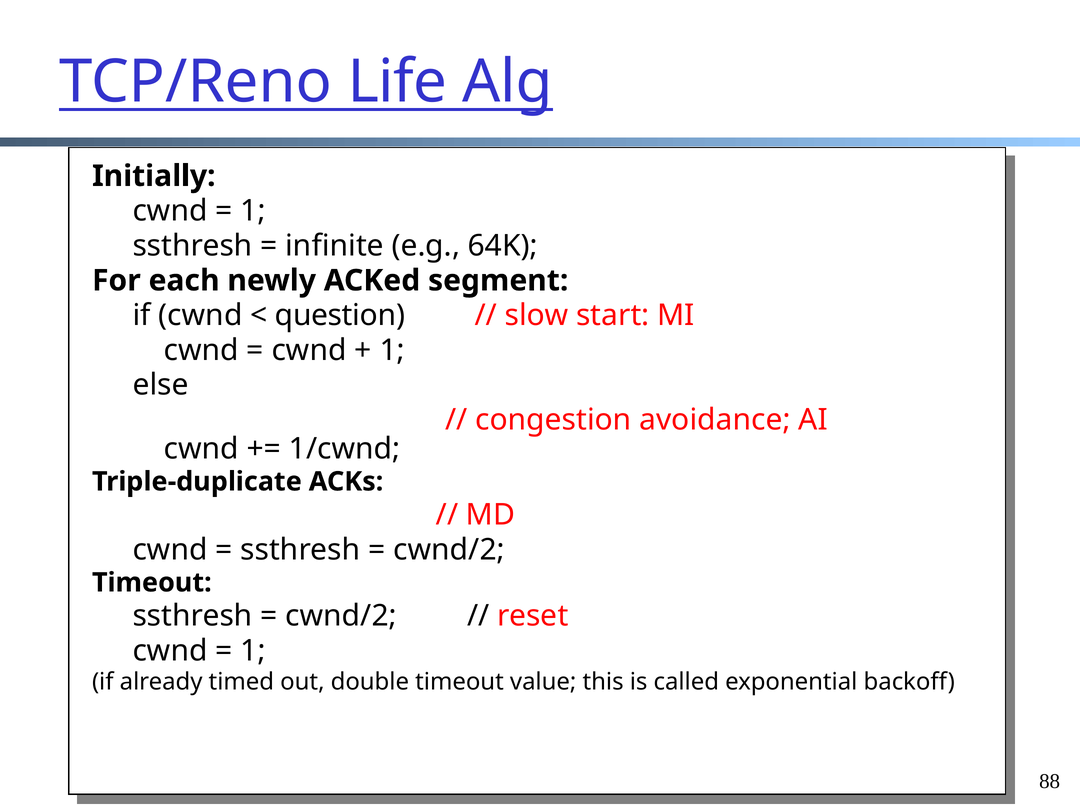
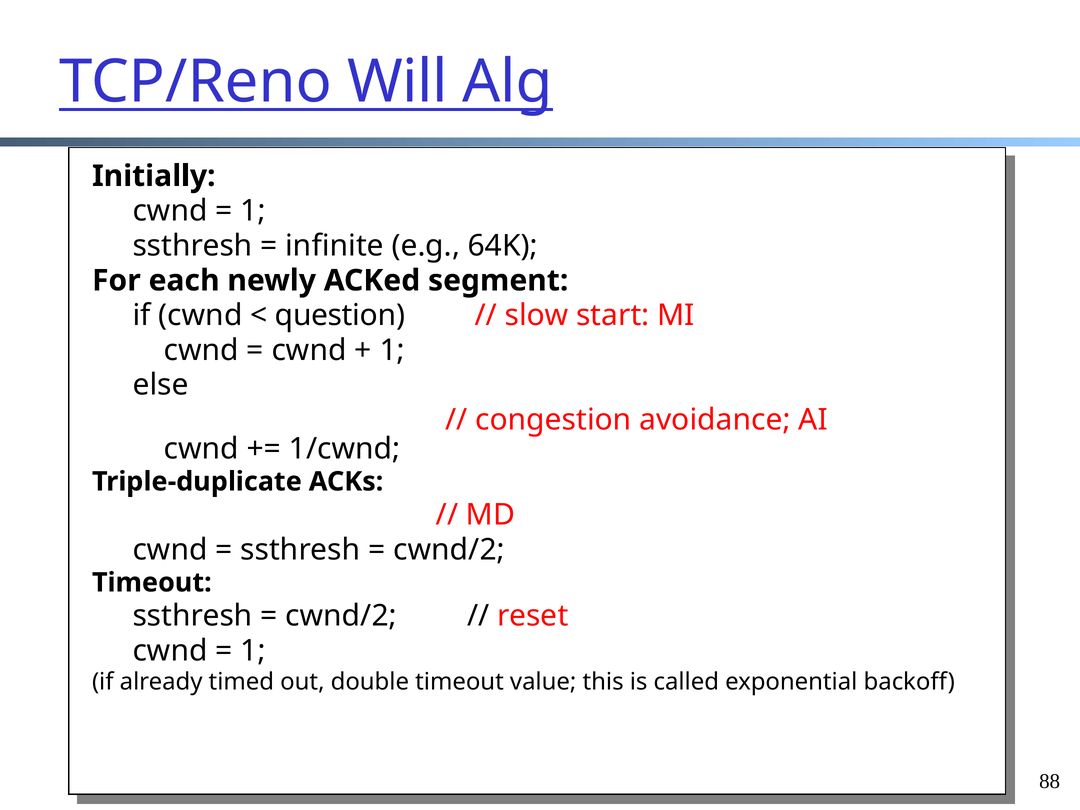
Life: Life -> Will (397, 82)
